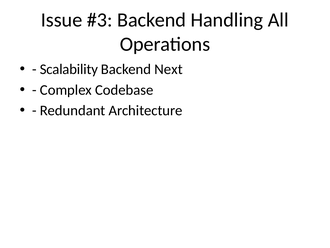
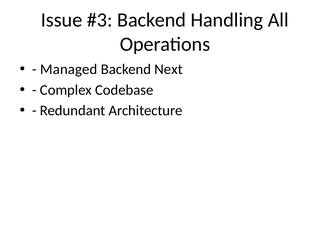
Scalability: Scalability -> Managed (69, 69)
